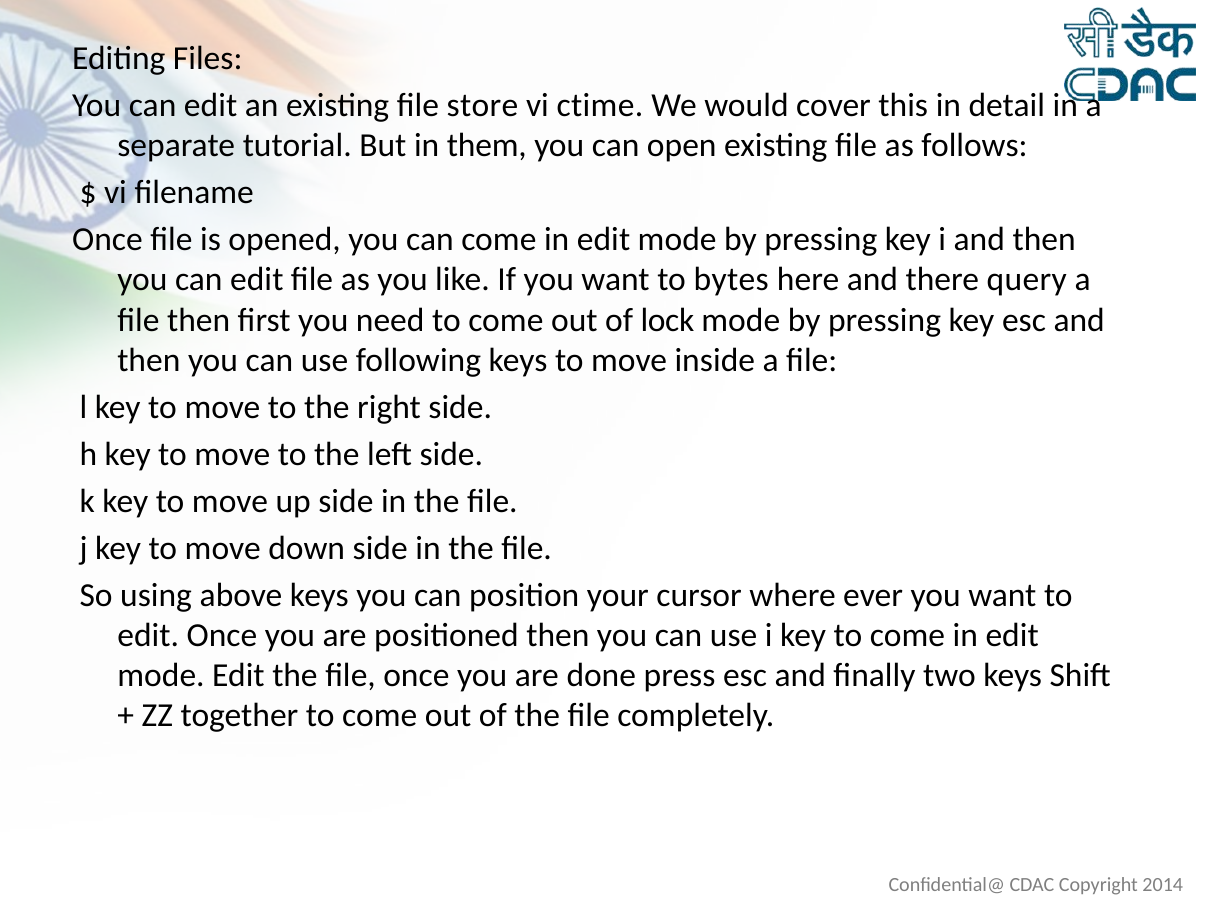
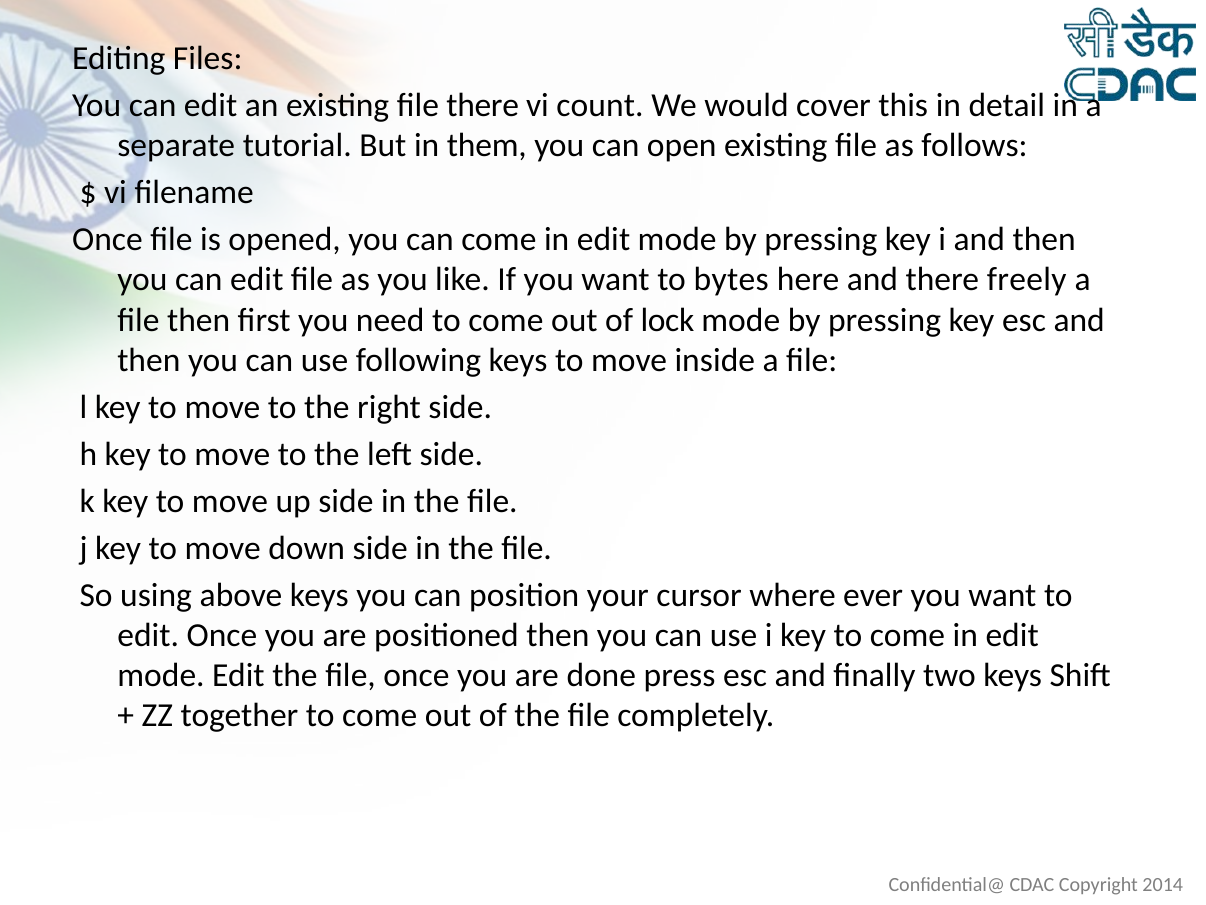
file store: store -> there (483, 105)
ctime: ctime -> count (600, 105)
query: query -> freely (1027, 280)
